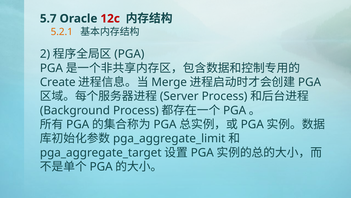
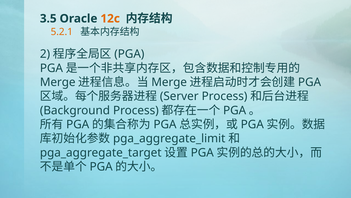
5.7: 5.7 -> 3.5 (48, 19)
12c colour: red -> orange (110, 19)
Create: Create -> Merge (58, 82)
